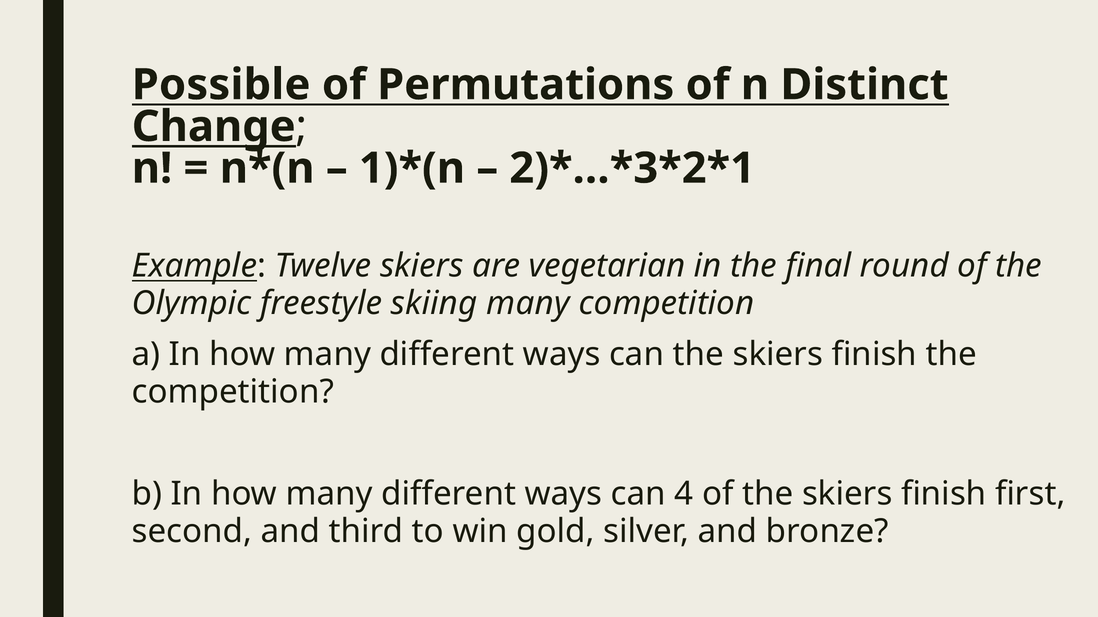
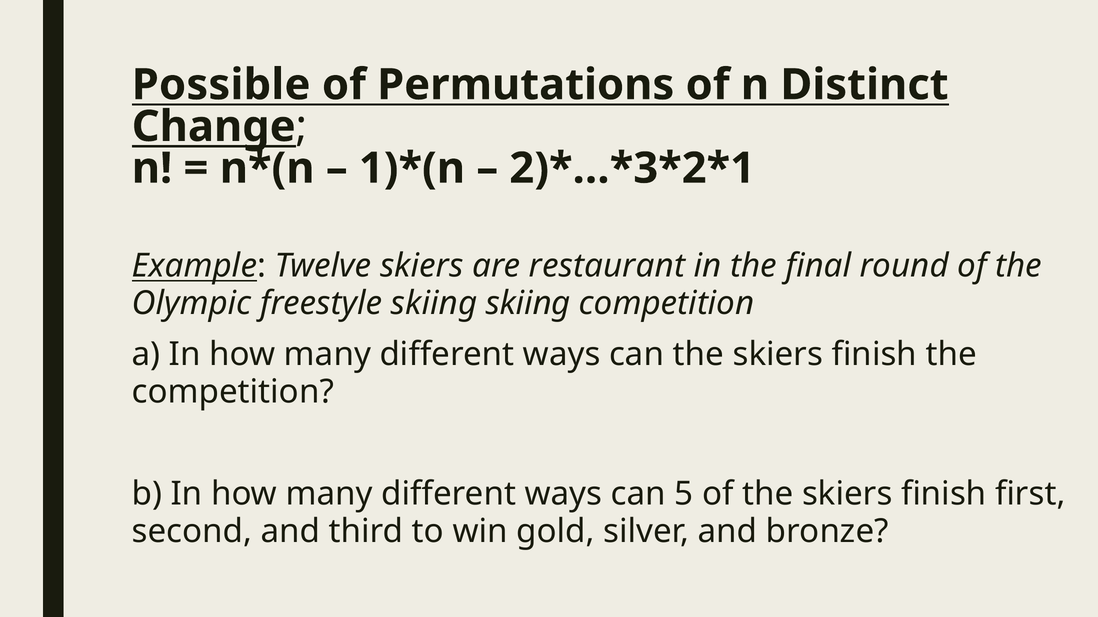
vegetarian: vegetarian -> restaurant (607, 266)
skiing many: many -> skiing (528, 303)
4: 4 -> 5 (684, 494)
